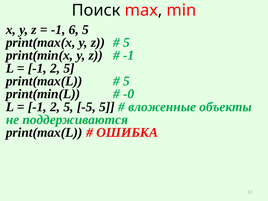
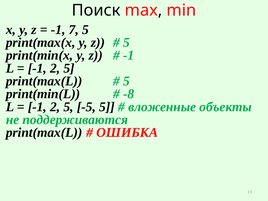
6: 6 -> 7 (74, 30)
-0: -0 -> -8 (129, 94)
